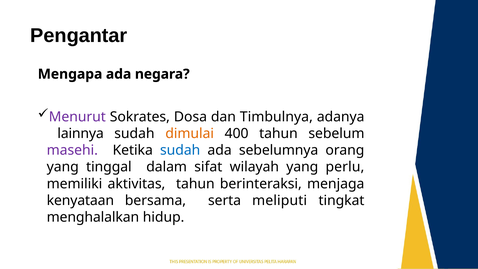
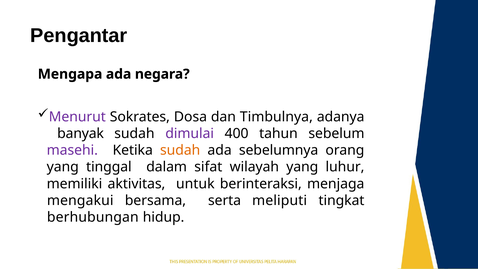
lainnya: lainnya -> banyak (81, 133)
dimulai colour: orange -> purple (190, 133)
sudah colour: blue -> orange (180, 150)
perlu: perlu -> luhur (345, 167)
aktivitas tahun: tahun -> untuk (195, 184)
kenyataan: kenyataan -> mengakui (80, 200)
menghalalkan: menghalalkan -> berhubungan (93, 217)
